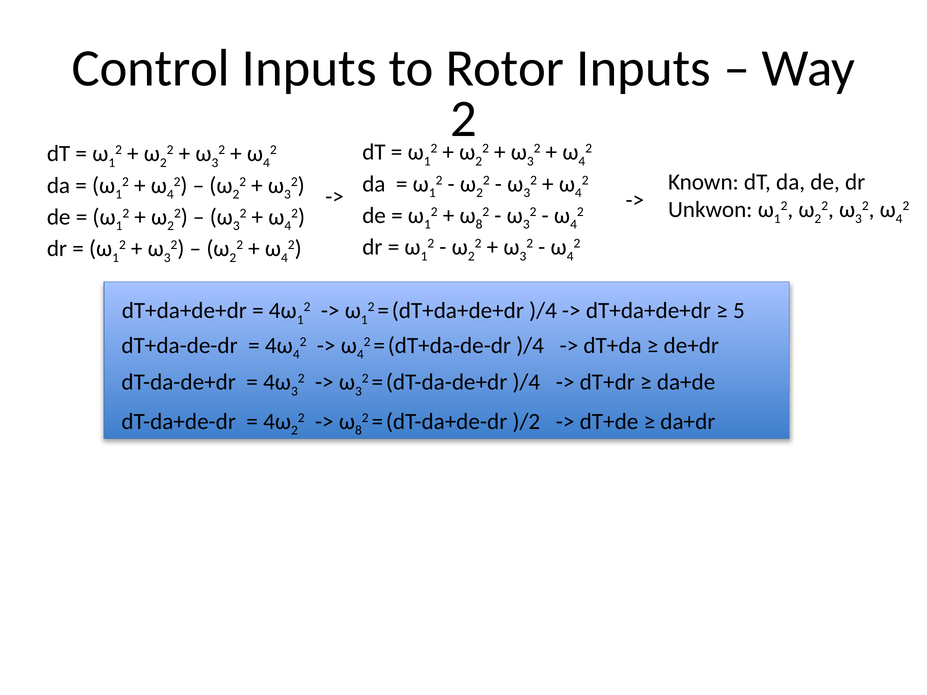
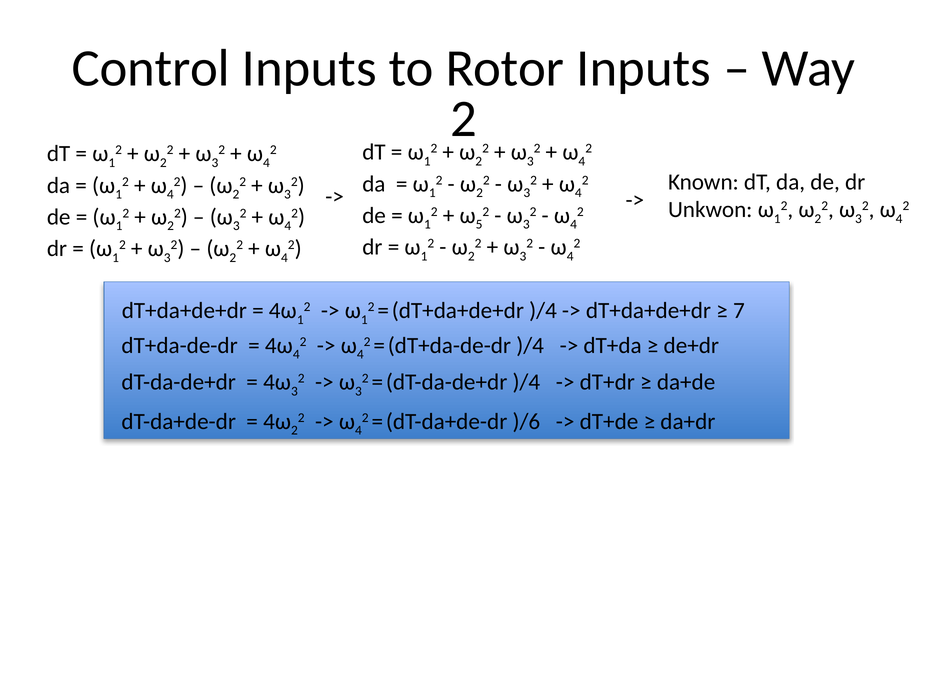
8: 8 -> 5 (479, 225)
5: 5 -> 7 (739, 311)
8: 8 -> 4 (358, 431)
)/2: )/2 -> )/6 (526, 422)
